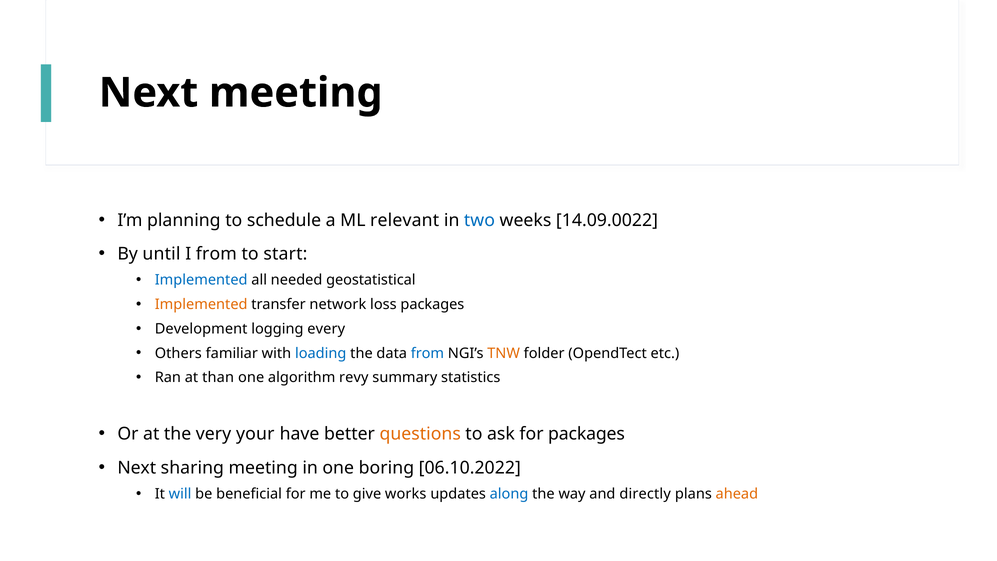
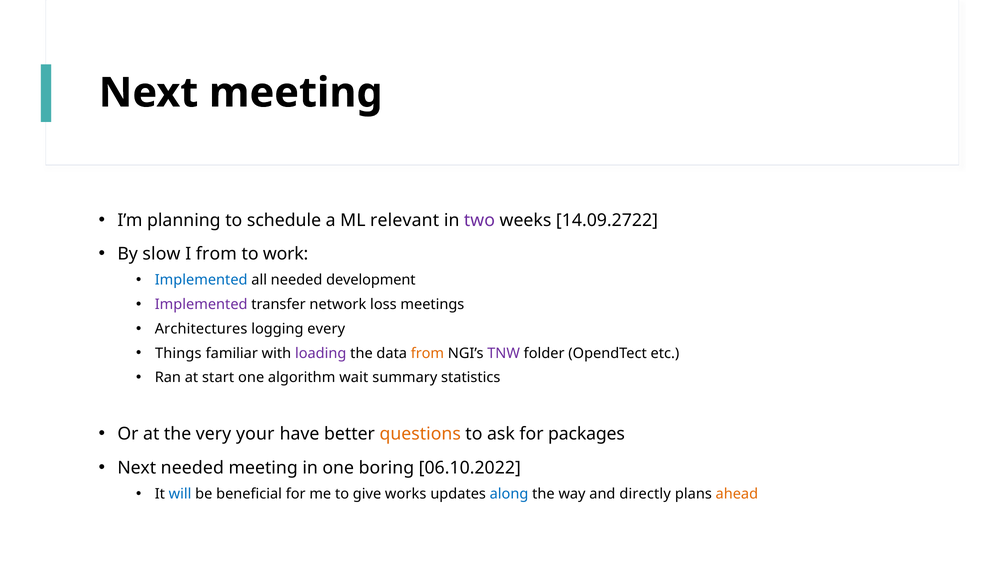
two colour: blue -> purple (479, 220)
14.09.0022: 14.09.0022 -> 14.09.2722 (607, 220)
until: until -> slow (161, 254)
start: start -> work (286, 254)
geostatistical: geostatistical -> development (371, 280)
Implemented colour: orange -> purple (201, 304)
loss packages: packages -> meetings (432, 304)
Development: Development -> Architectures (201, 329)
Others: Others -> Things (178, 353)
loading colour: blue -> purple (321, 353)
from colour: blue -> orange (427, 353)
TNW colour: orange -> purple (504, 353)
than: than -> start (218, 378)
revy: revy -> wait (354, 378)
Next sharing: sharing -> needed (192, 468)
